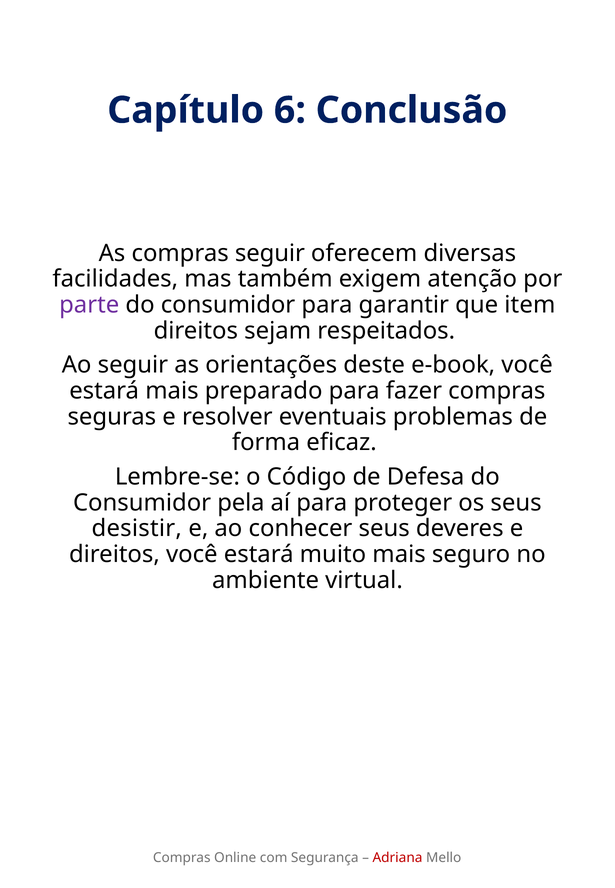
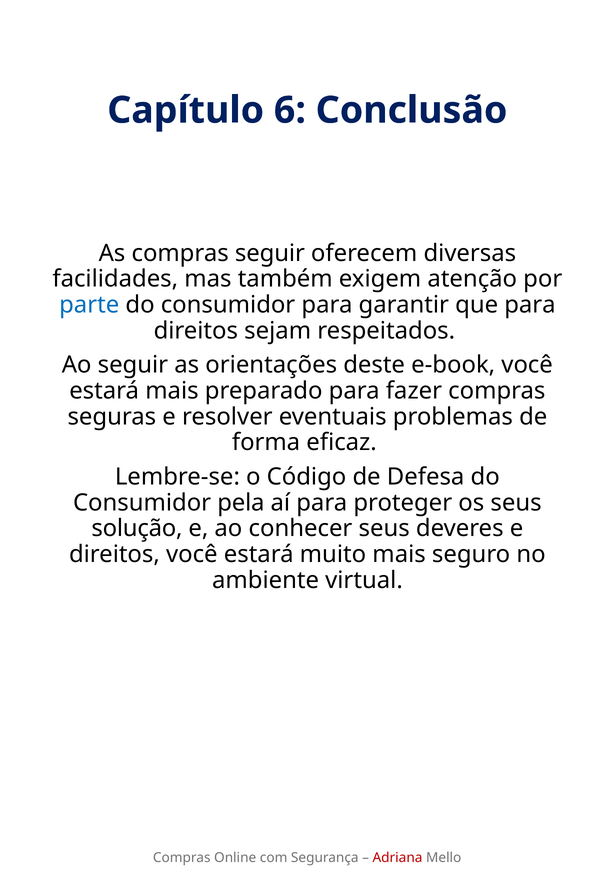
parte colour: purple -> blue (89, 305)
que item: item -> para (530, 305)
desistir: desistir -> solução (137, 529)
